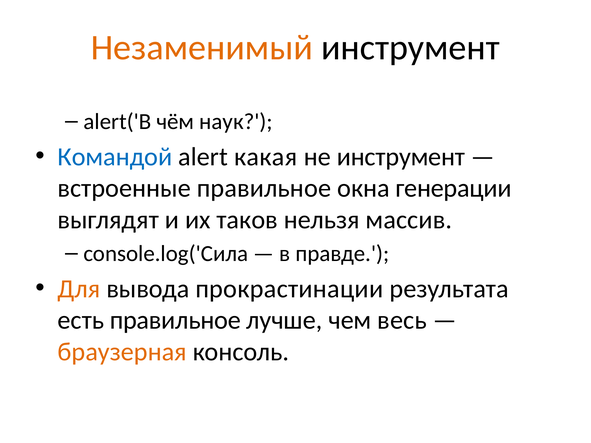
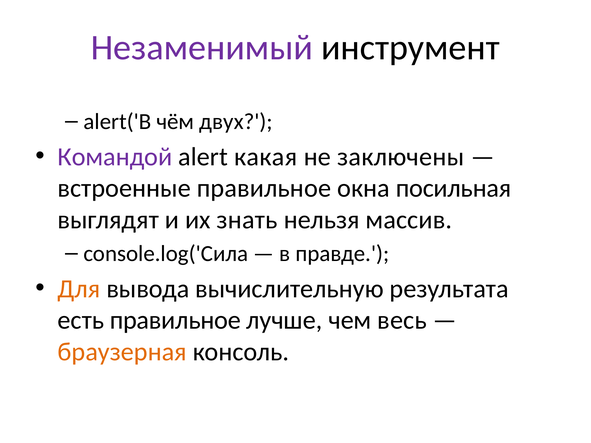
Незаменимый colour: orange -> purple (202, 48)
наук: наук -> двух (236, 122)
Командой colour: blue -> purple (115, 157)
не инструмент: инструмент -> заключены (401, 157)
генерации: генерации -> посильная (454, 188)
таков: таков -> знать (247, 220)
прокрастинации: прокрастинации -> вычислительную (289, 289)
